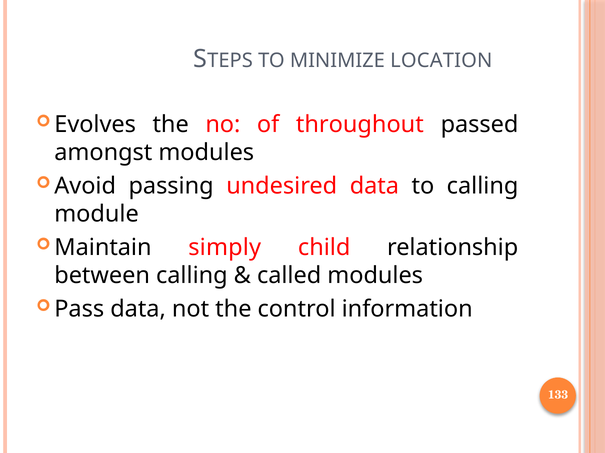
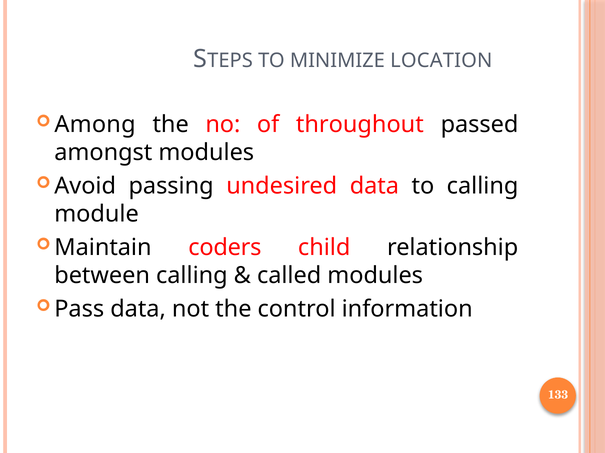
Evolves: Evolves -> Among (95, 125)
simply: simply -> coders (225, 248)
